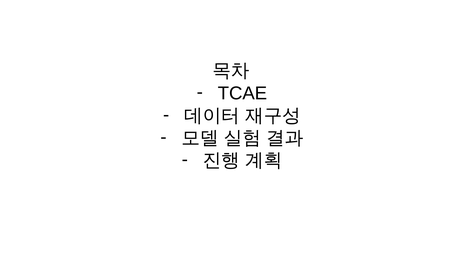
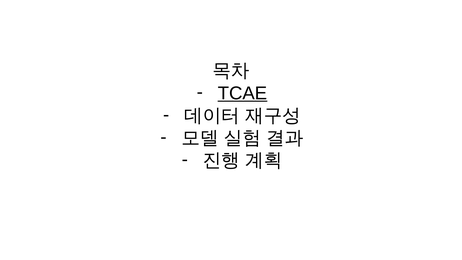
TCAE underline: none -> present (243, 93)
